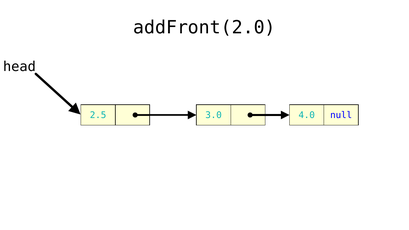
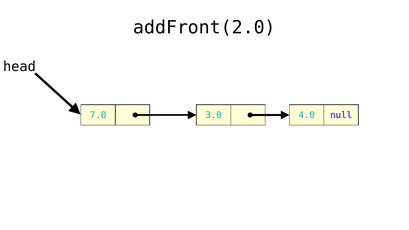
2.5: 2.5 -> 7.0 (98, 115)
